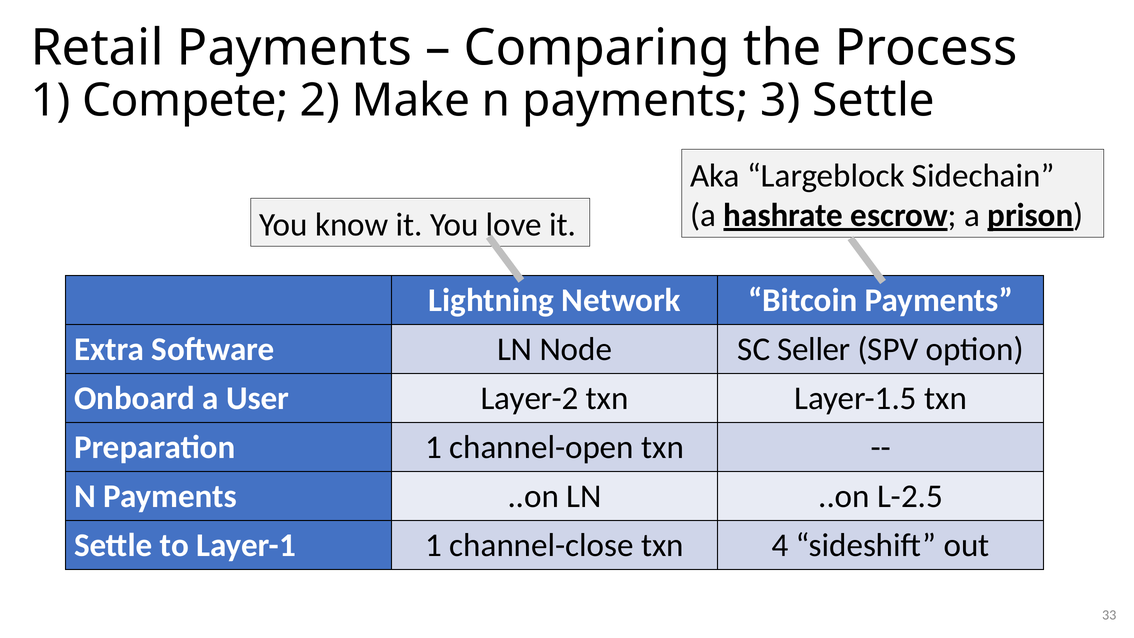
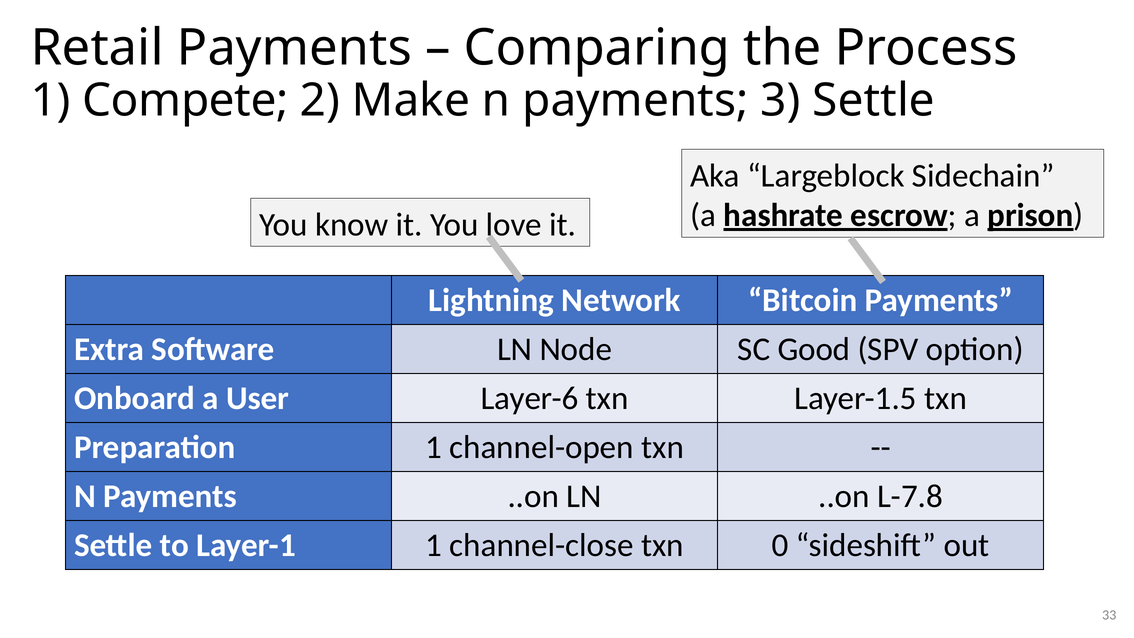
Seller: Seller -> Good (814, 349)
Layer-2: Layer-2 -> Layer-6 (530, 398)
L-2.5: L-2.5 -> L-7.8 (910, 496)
4: 4 -> 0 (780, 545)
